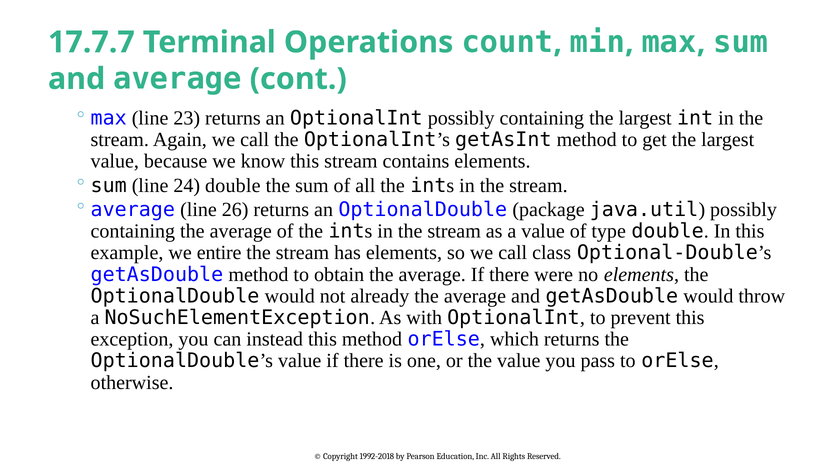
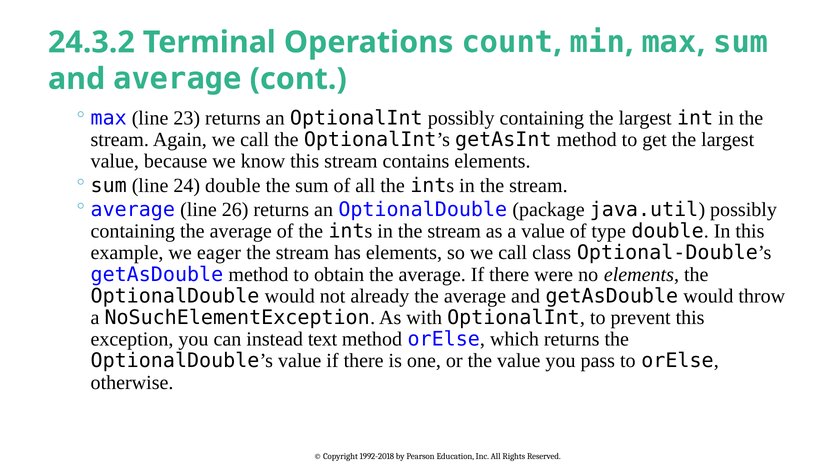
17.7.7: 17.7.7 -> 24.3.2 (91, 42)
entire: entire -> eager (219, 253)
instead this: this -> text (323, 339)
